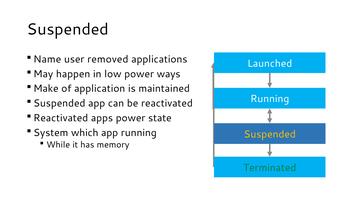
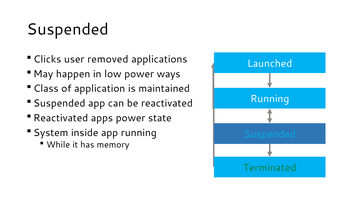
Name: Name -> Clicks (47, 59)
Make: Make -> Class (46, 89)
which: which -> inside (85, 133)
Suspended colour: yellow -> light blue (270, 134)
